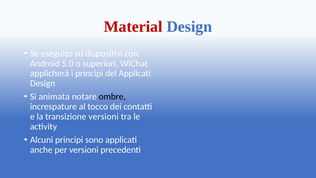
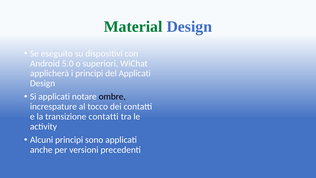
Material colour: red -> green (133, 27)
Si animata: animata -> applicati (54, 97)
transizione versioni: versioni -> contatti (104, 116)
